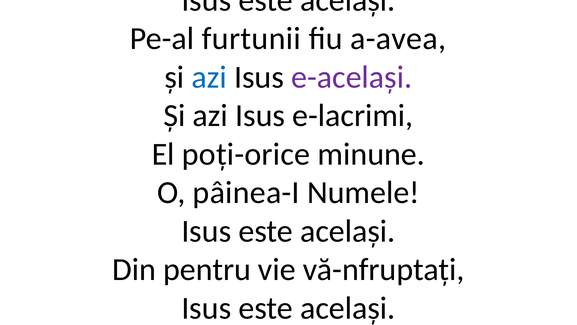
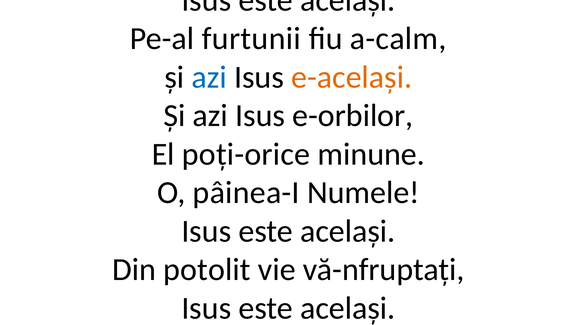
a-avea: a-avea -> a-calm (398, 39)
e-același colour: purple -> orange (352, 77)
e-lacrimi: e-lacrimi -> e-orbilor (353, 115)
pentru: pentru -> potolit (207, 269)
